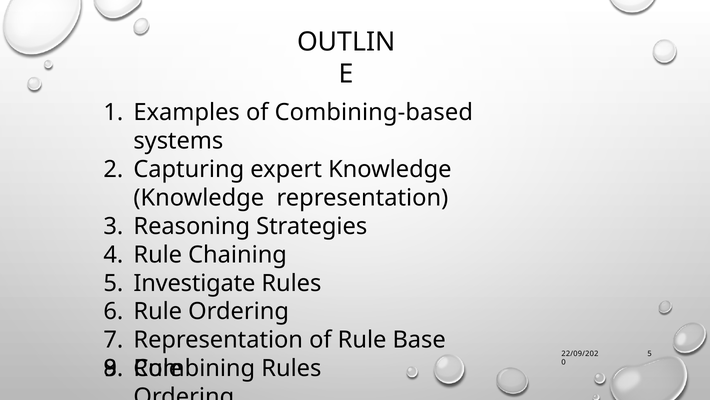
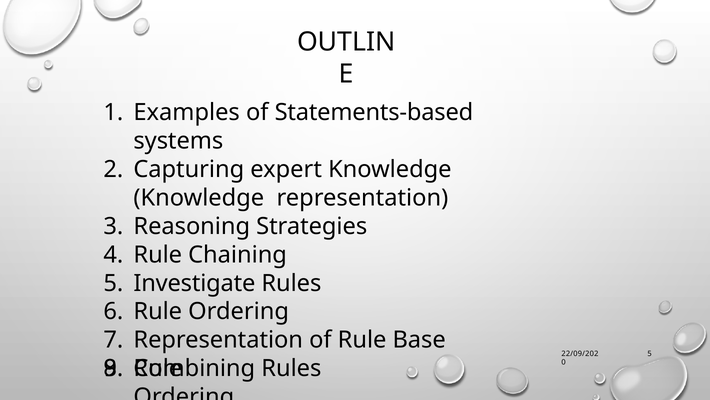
Combining-based: Combining-based -> Statements-based (374, 112)
